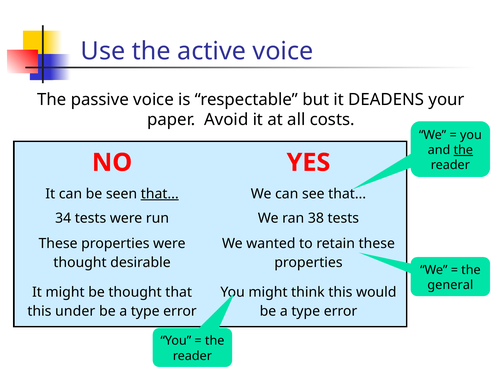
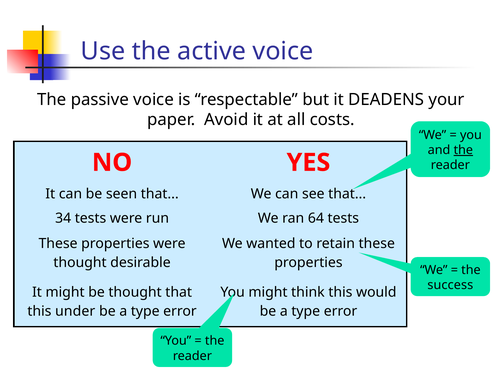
that underline: present -> none (160, 194)
38: 38 -> 64 (316, 218)
general: general -> success (450, 285)
